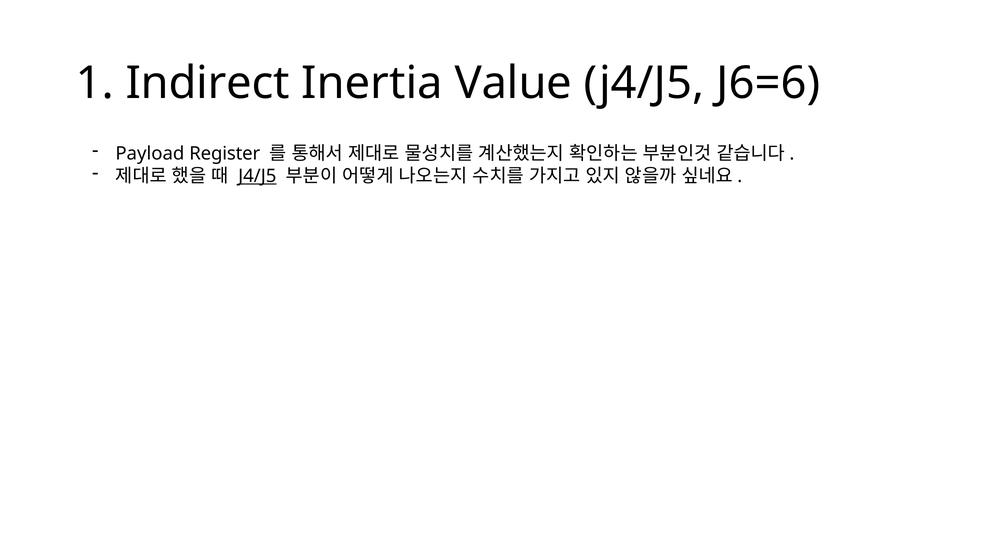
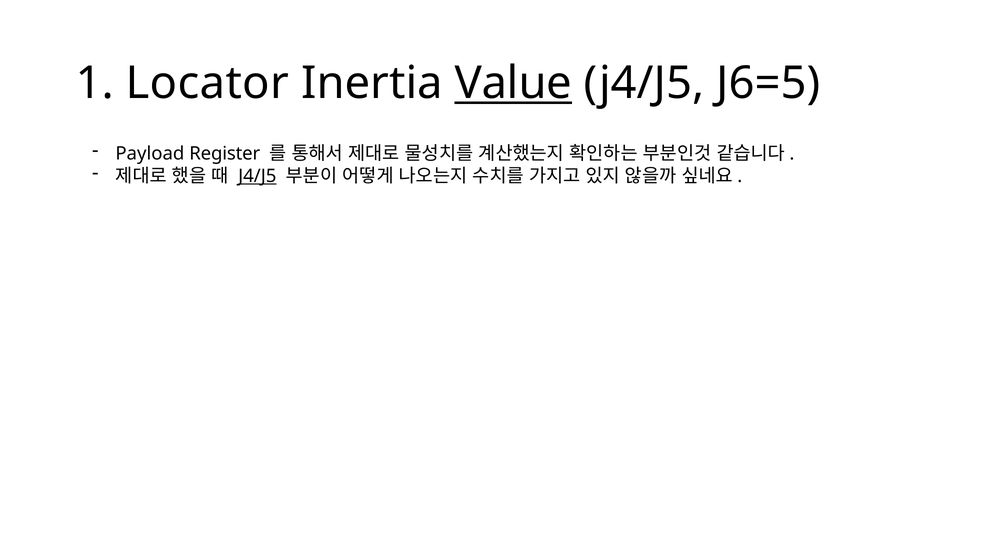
Indirect: Indirect -> Locator (207, 83)
Value underline: none -> present (513, 83)
J6=6: J6=6 -> J6=5 (768, 83)
